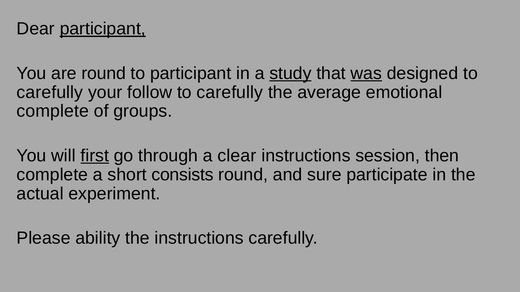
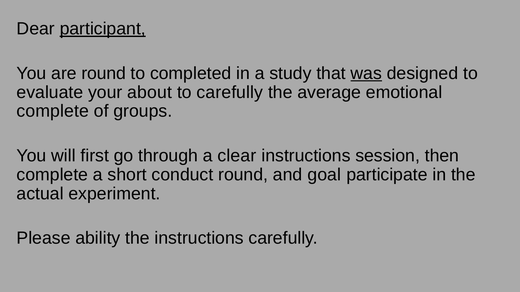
to participant: participant -> completed (191, 73)
study underline: present -> none (290, 73)
carefully: carefully -> evaluate (50, 92)
follow: follow -> about (150, 92)
first underline: present -> none (95, 156)
consists: consists -> conduct (182, 175)
sure: sure -> goal (324, 175)
